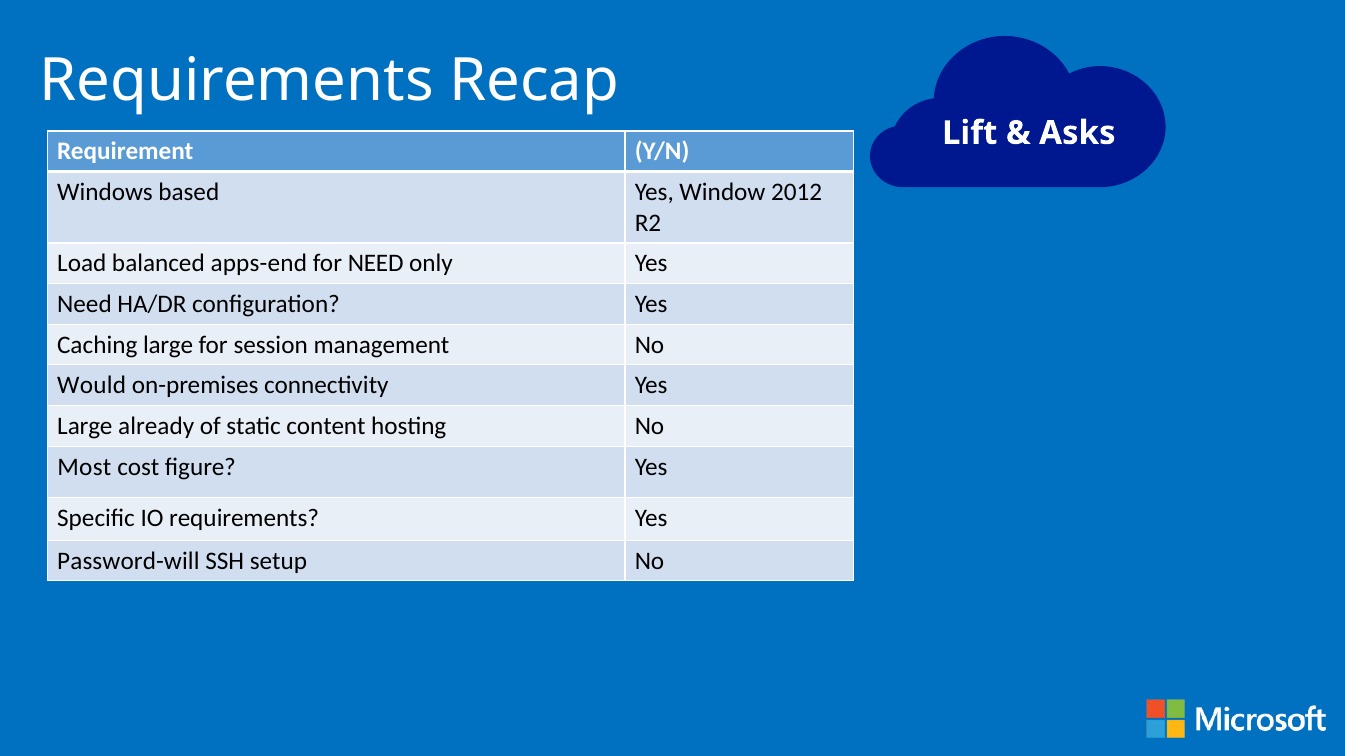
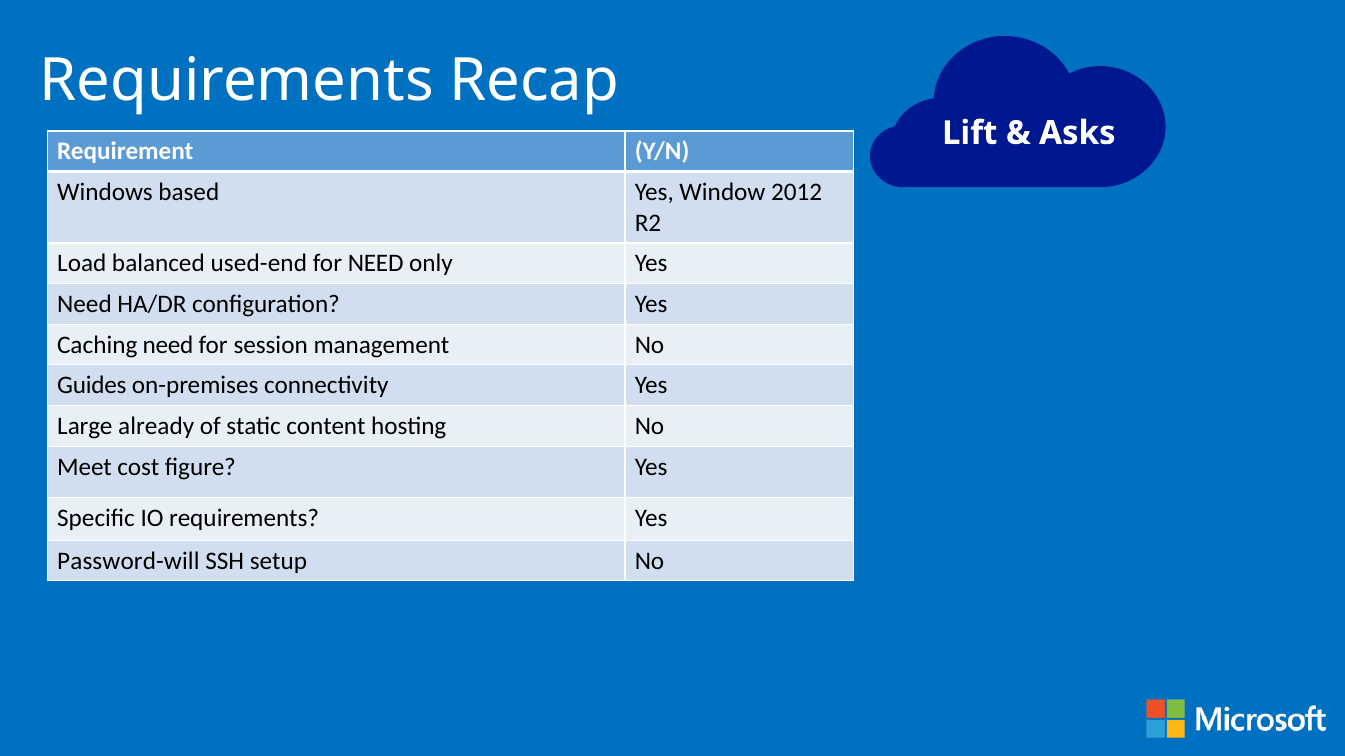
apps-end: apps-end -> used-end (259, 264)
Caching large: large -> need (168, 345)
Would: Would -> Guides (92, 386)
Most: Most -> Meet (85, 467)
